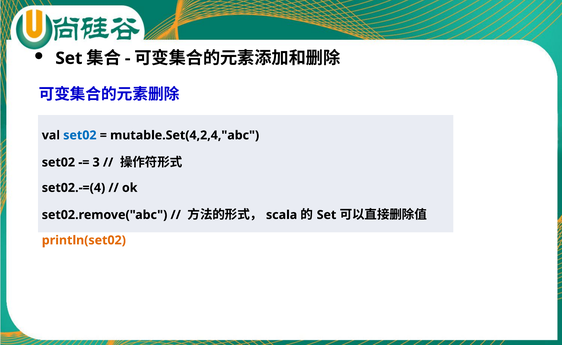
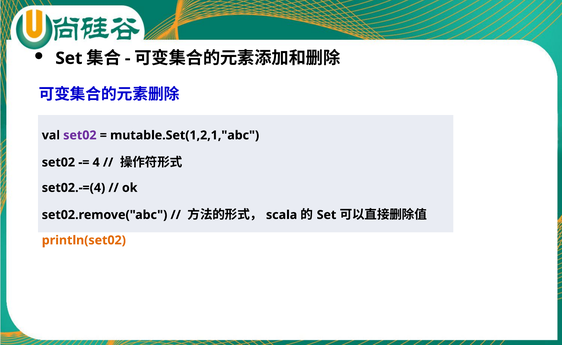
set02 colour: blue -> purple (80, 135)
mutable.Set(4,2,4,"abc: mutable.Set(4,2,4,"abc -> mutable.Set(1,2,1,"abc (185, 135)
3: 3 -> 4 (96, 162)
